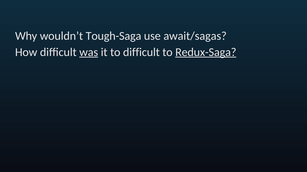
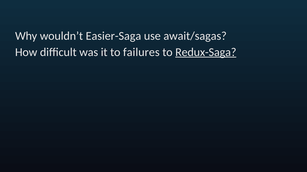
Tough-Saga: Tough-Saga -> Easier-Saga (113, 36)
was underline: present -> none (89, 52)
to difficult: difficult -> failures (141, 52)
